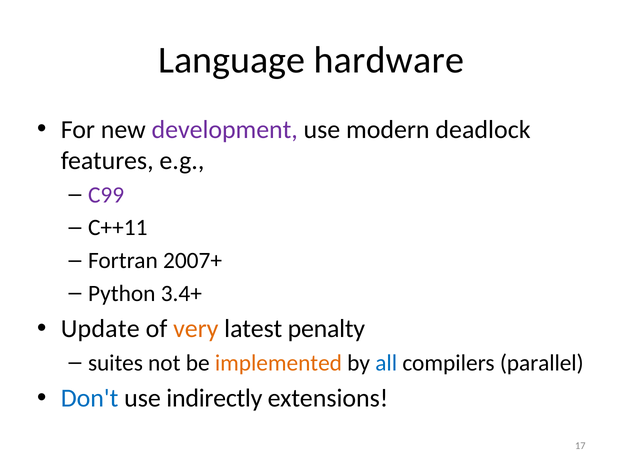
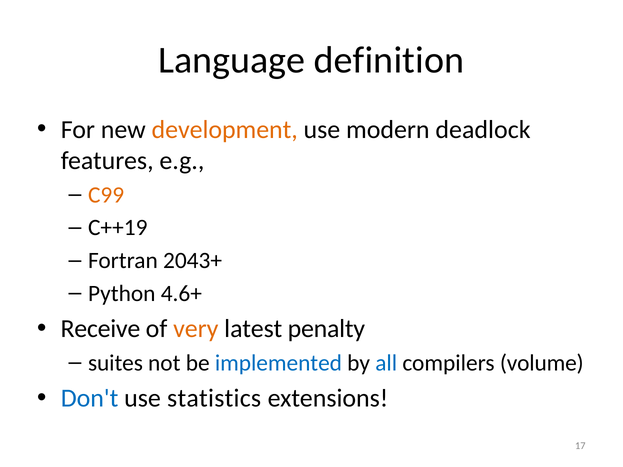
hardware: hardware -> definition (389, 60)
development colour: purple -> orange (225, 130)
C99 colour: purple -> orange (106, 195)
C++11: C++11 -> C++19 (118, 228)
2007+: 2007+ -> 2043+ (193, 261)
3.4+: 3.4+ -> 4.6+ (181, 294)
Update: Update -> Receive (100, 329)
implemented colour: orange -> blue (278, 363)
parallel: parallel -> volume (542, 363)
indirectly: indirectly -> statistics (214, 399)
